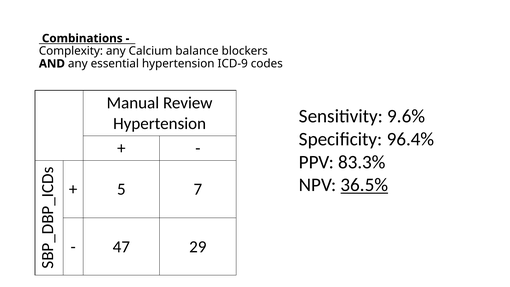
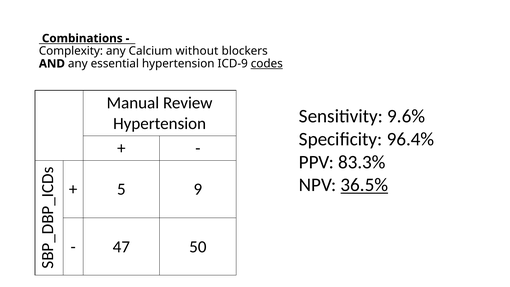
balance: balance -> without (197, 51)
codes underline: none -> present (267, 64)
7: 7 -> 9 (198, 189)
29: 29 -> 50 (198, 247)
